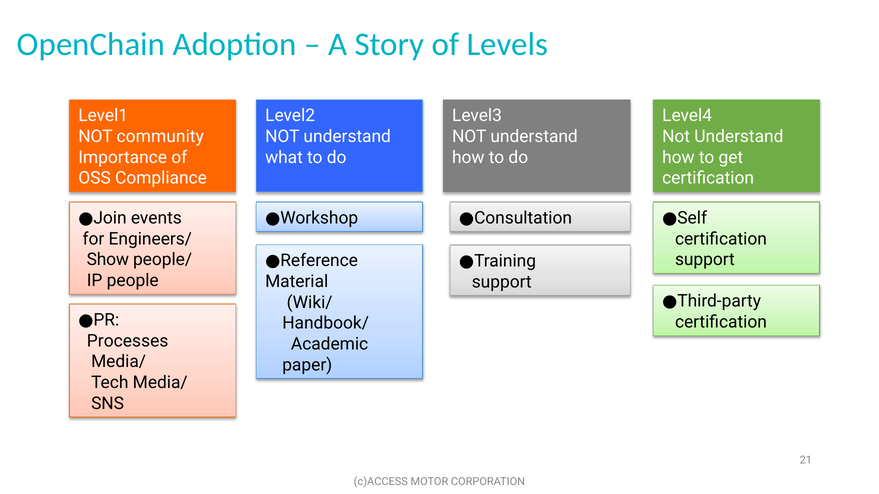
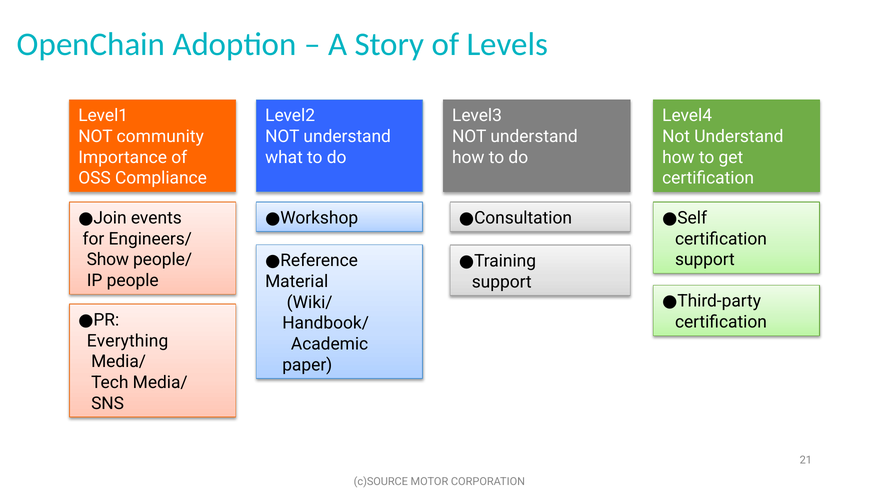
Processes: Processes -> Everything (128, 341)
c)ACCESS: c)ACCESS -> c)SOURCE (381, 482)
